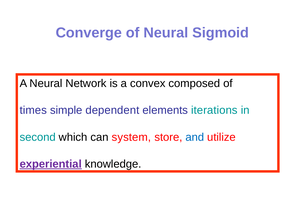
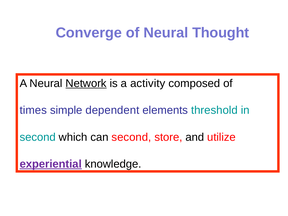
Sigmoid: Sigmoid -> Thought (221, 33)
Network underline: none -> present (86, 83)
convex: convex -> activity (148, 83)
iterations: iterations -> threshold (214, 110)
can system: system -> second (131, 137)
and colour: blue -> black (195, 137)
